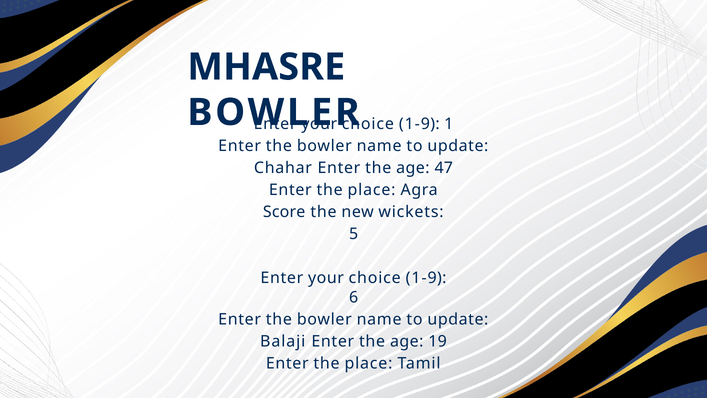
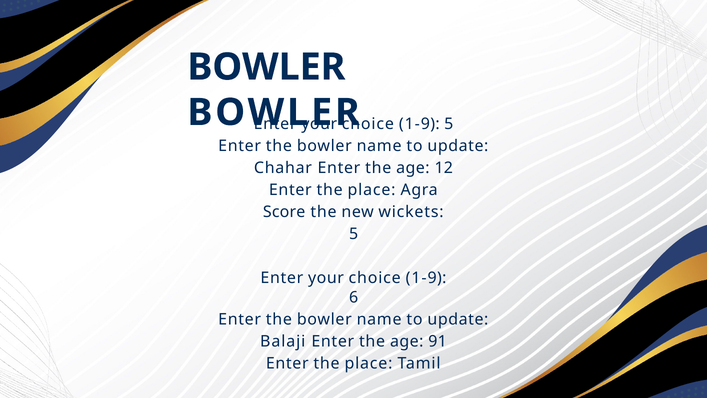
MHASRE: MHASRE -> BOWLER (266, 67)
1-9 1: 1 -> 5 (449, 124)
47: 47 -> 12 (444, 168)
19: 19 -> 91 (438, 341)
